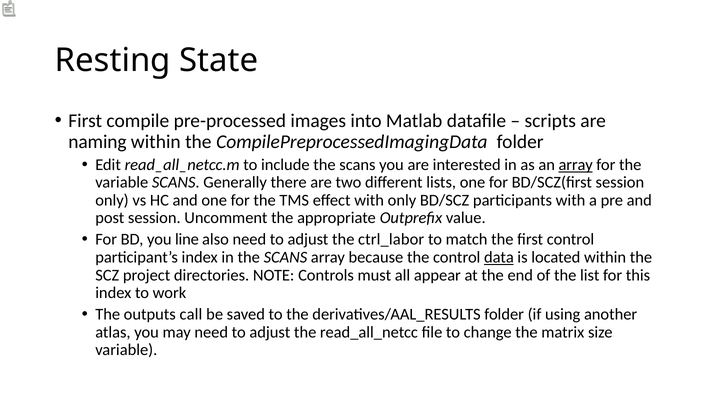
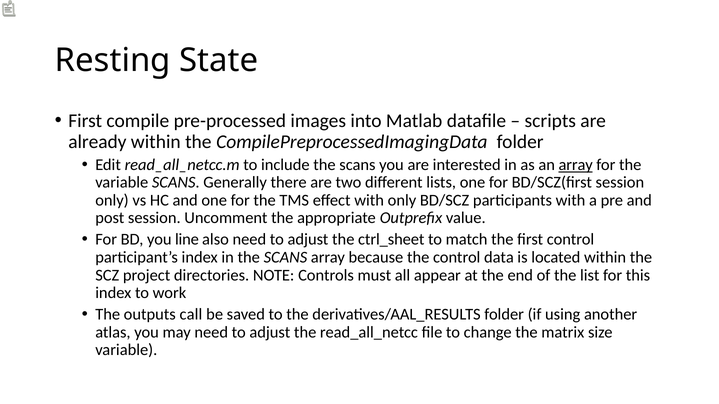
naming: naming -> already (97, 142)
ctrl_labor: ctrl_labor -> ctrl_sheet (391, 240)
data underline: present -> none (499, 258)
